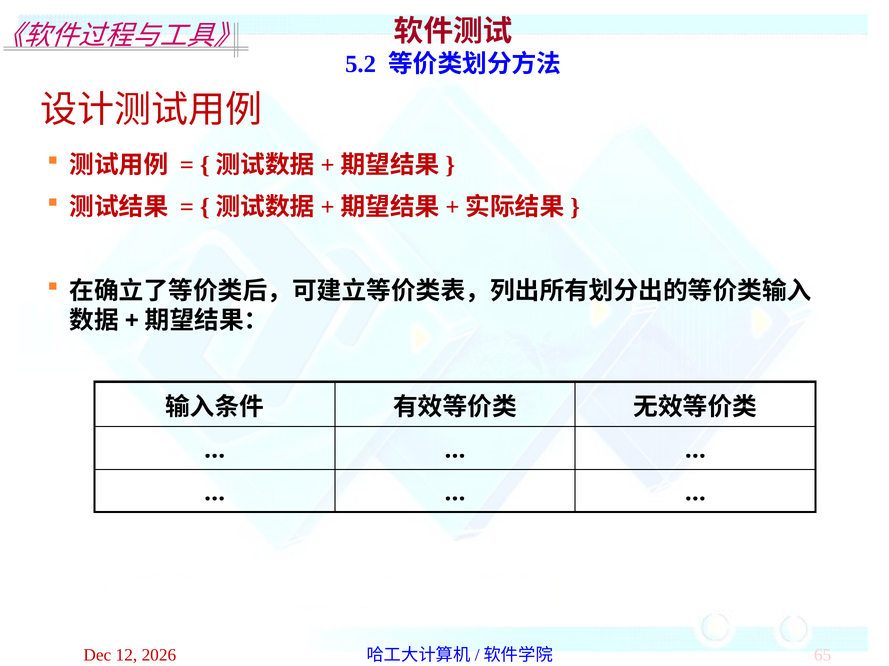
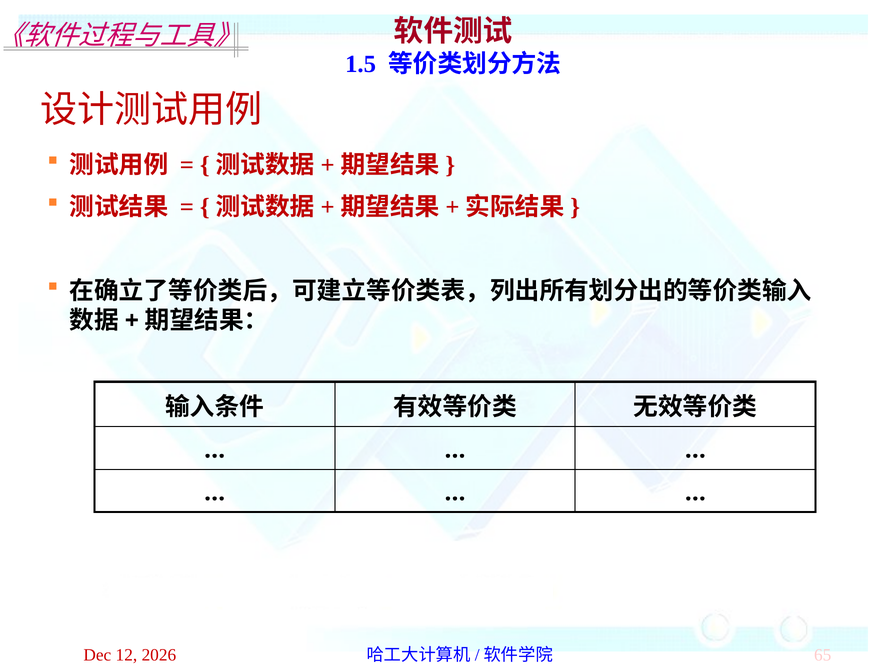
5.2: 5.2 -> 1.5 (361, 64)
